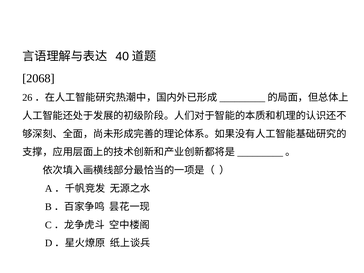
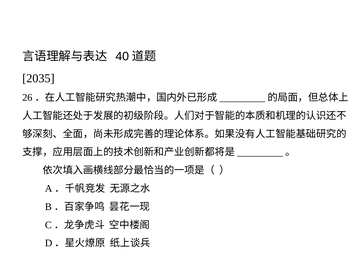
2068: 2068 -> 2035 (38, 78)
